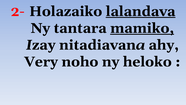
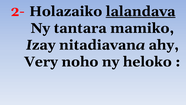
mamiko underline: present -> none (142, 28)
